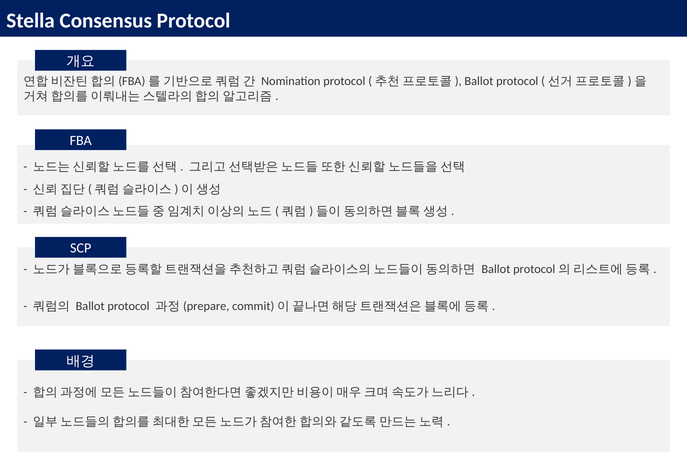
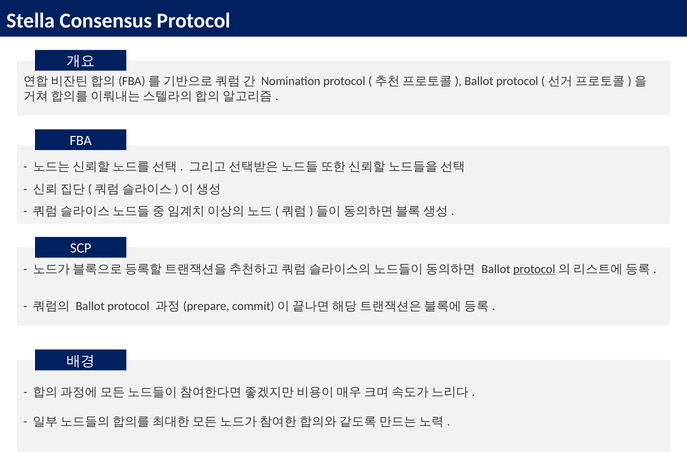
protocol underline: none -> present (534, 269)
